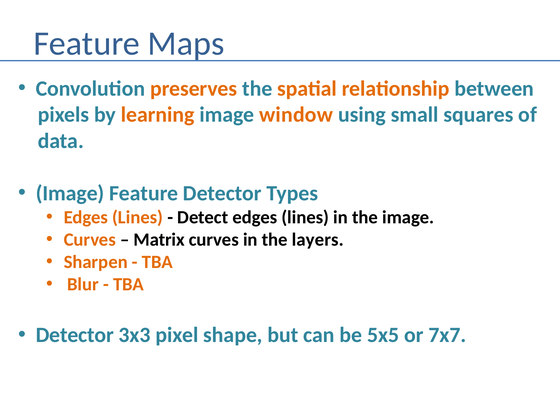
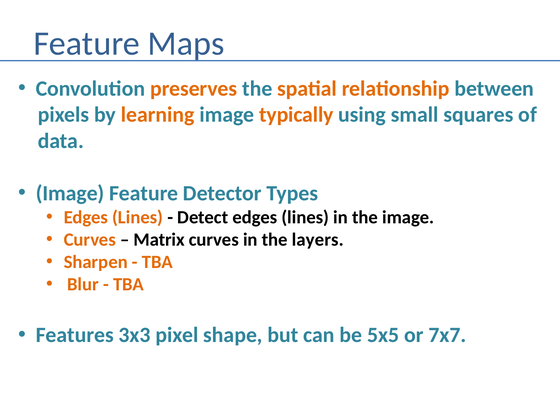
window: window -> typically (296, 115)
Detector: Detector -> Features (75, 335)
